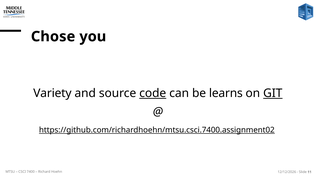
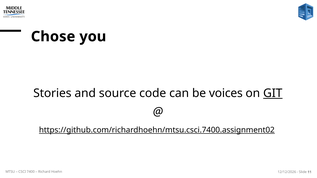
Variety: Variety -> Stories (52, 93)
code underline: present -> none (153, 93)
learns: learns -> voices (226, 93)
